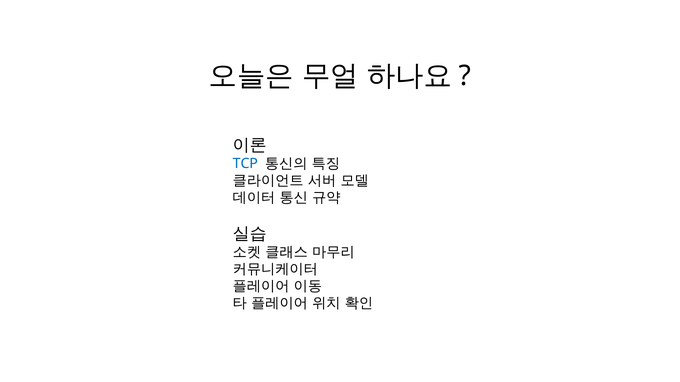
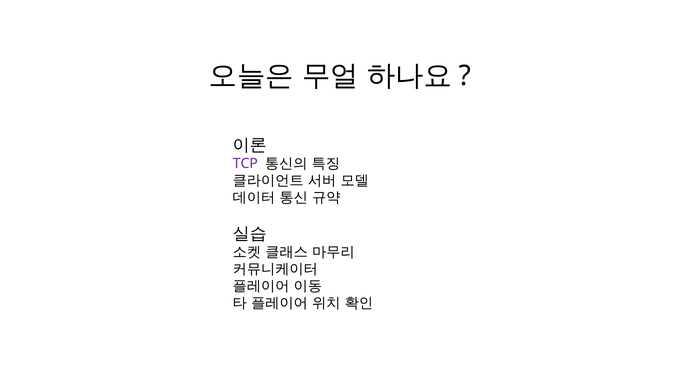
TCP colour: blue -> purple (245, 164)
